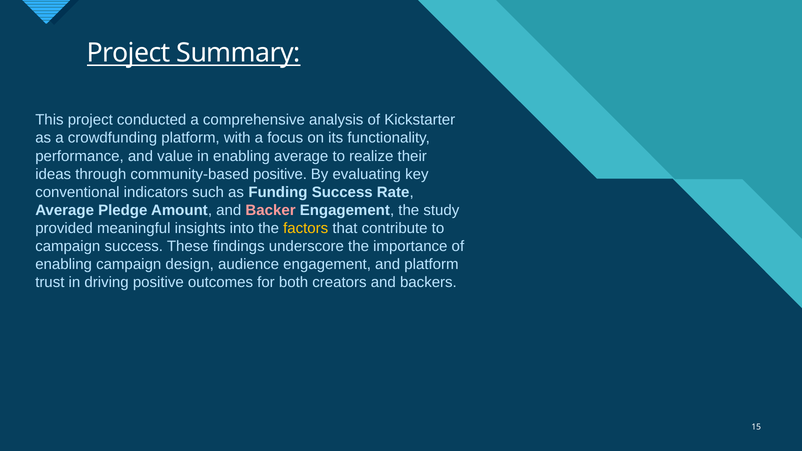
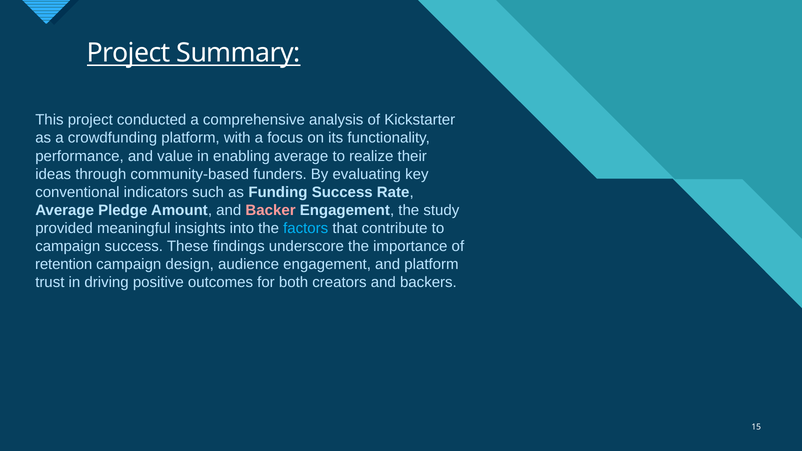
community-based positive: positive -> funders (280, 174)
factors colour: yellow -> light blue (306, 228)
enabling: enabling -> retention (64, 264)
